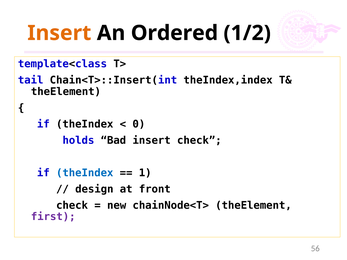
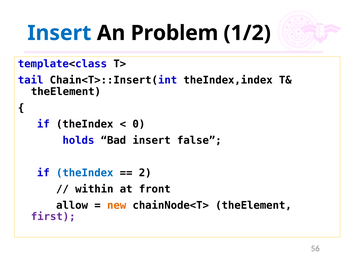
Insert colour: orange -> blue (59, 33)
Ordered: Ordered -> Problem (174, 33)
insert check: check -> false (199, 140)
1: 1 -> 2 (145, 173)
design: design -> within (94, 189)
check: check -> allow (72, 205)
new colour: black -> orange (117, 205)
